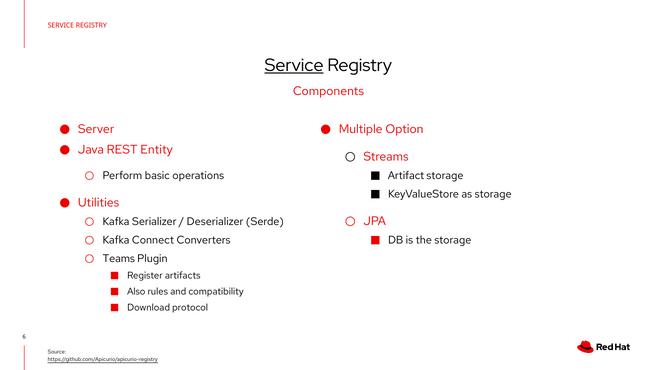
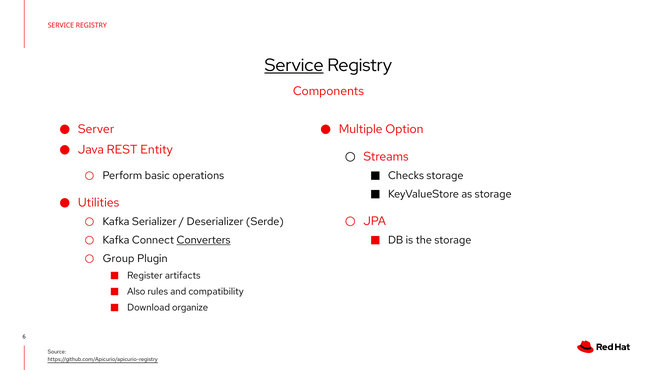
Artifact: Artifact -> Checks (406, 176)
Converters underline: none -> present (204, 240)
Teams: Teams -> Group (119, 258)
protocol: protocol -> organize (190, 307)
